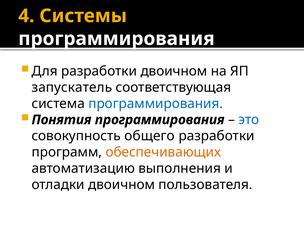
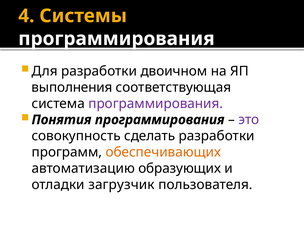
запускатель: запускатель -> выполнения (72, 87)
программирования colour: blue -> purple (156, 104)
это colour: blue -> purple (249, 120)
общего: общего -> сделать (150, 136)
выполнения: выполнения -> образующих (180, 168)
отладки двоичном: двоичном -> загрузчик (121, 185)
